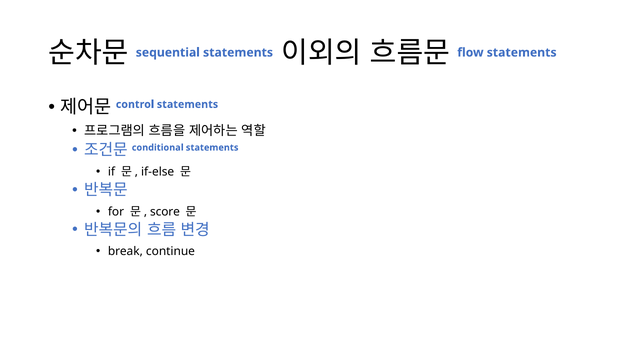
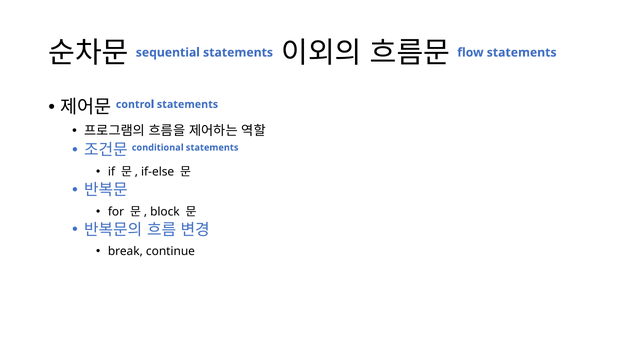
score: score -> block (165, 212)
